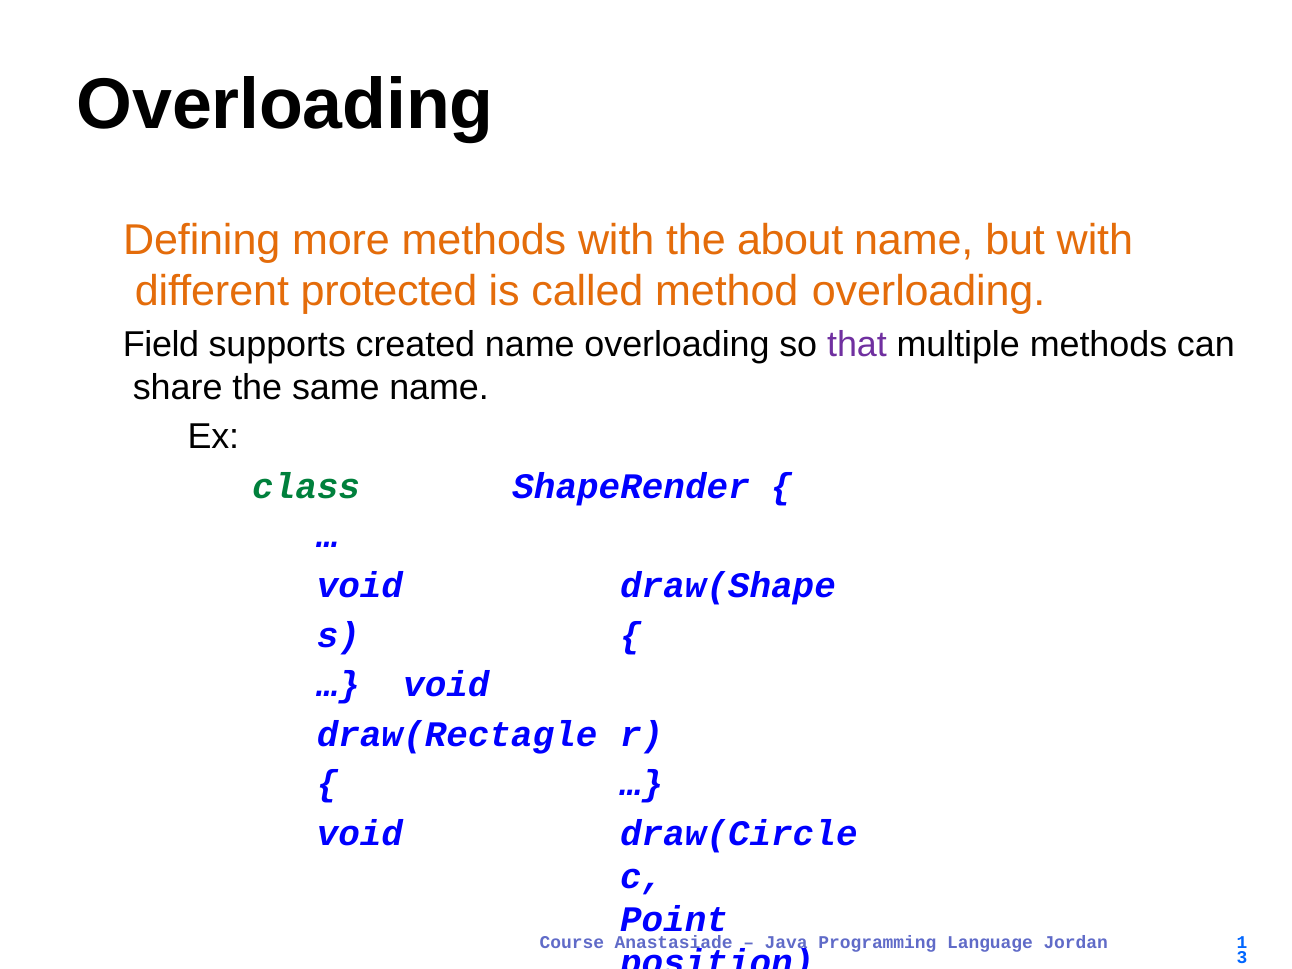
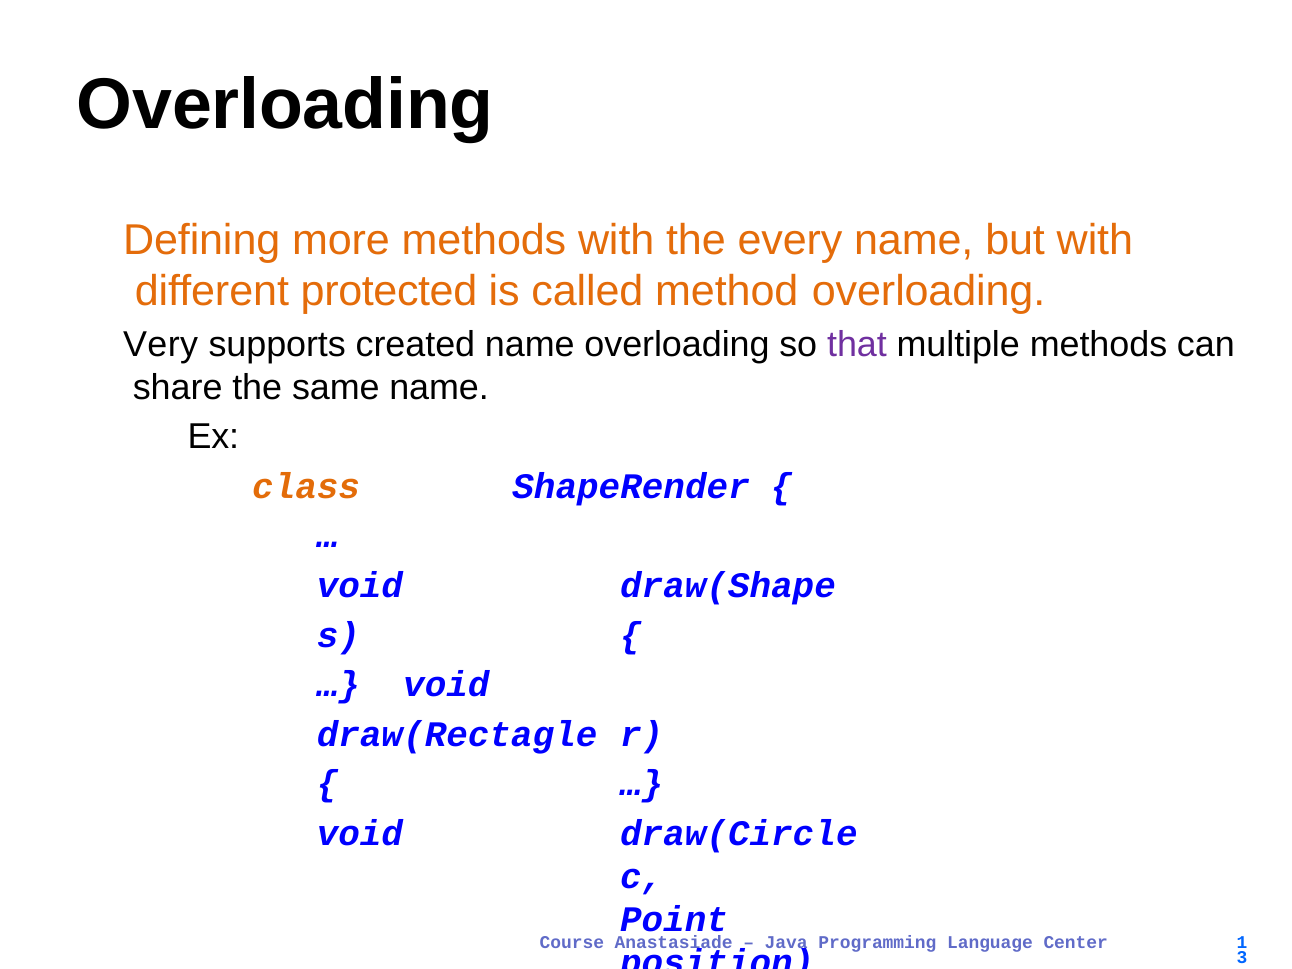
about: about -> every (790, 240)
Field: Field -> Very (161, 345)
class colour: green -> orange (306, 486)
Jordan: Jordan -> Center (1076, 943)
